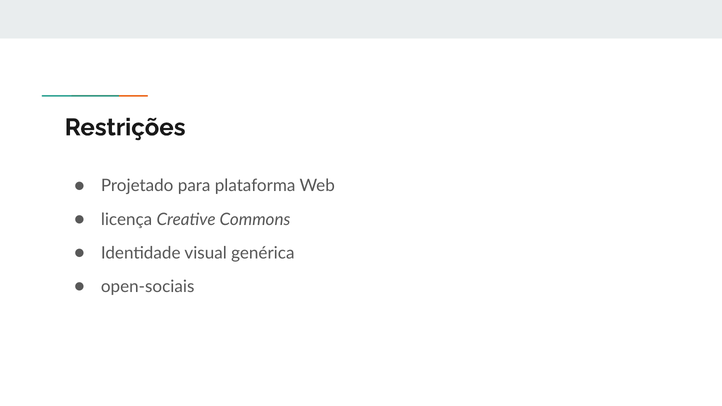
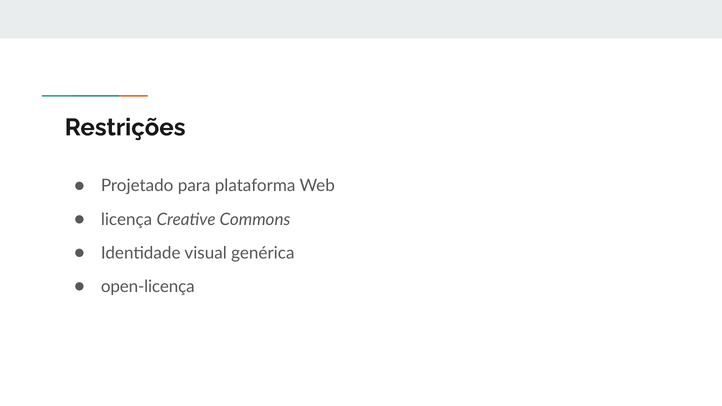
open-sociais: open-sociais -> open-licença (148, 287)
